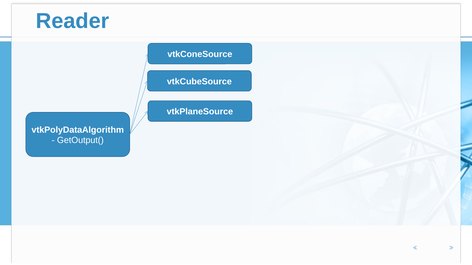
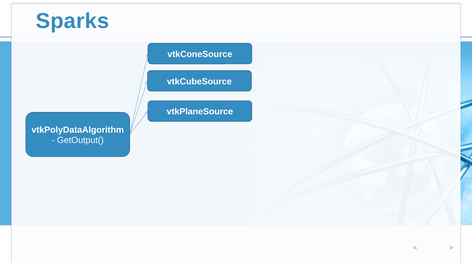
Reader: Reader -> Sparks (73, 21)
